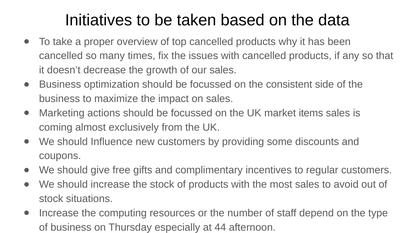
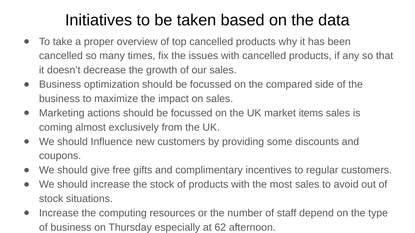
consistent: consistent -> compared (289, 85)
44: 44 -> 62 (220, 228)
